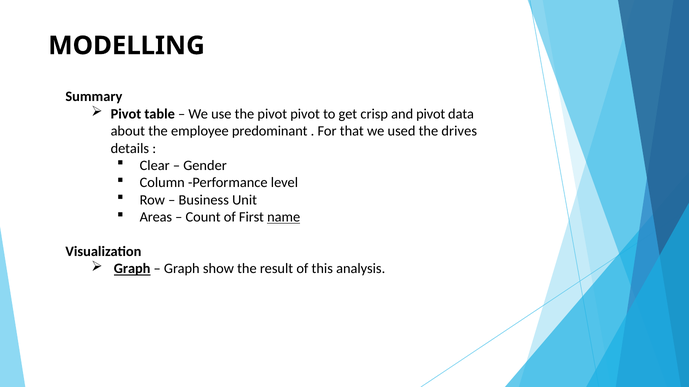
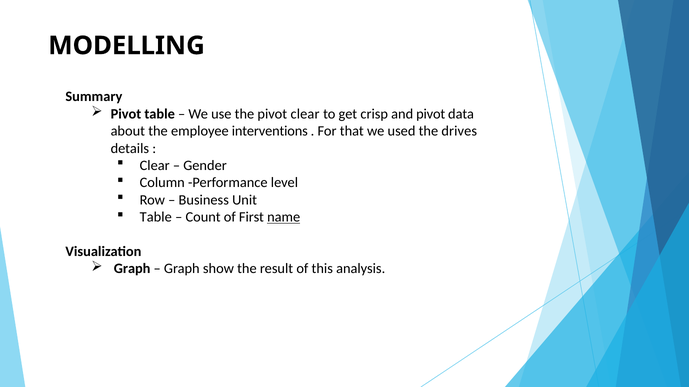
pivot pivot: pivot -> clear (305, 114)
predominant: predominant -> interventions (270, 131)
Areas: Areas -> Table (156, 217)
Graph underline: present -> none (132, 269)
